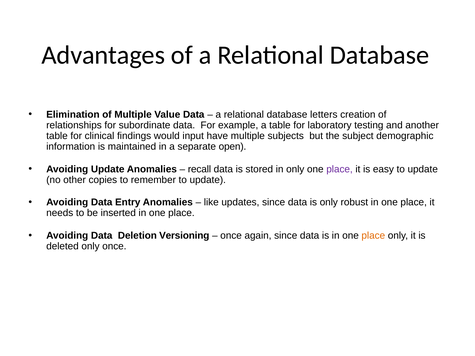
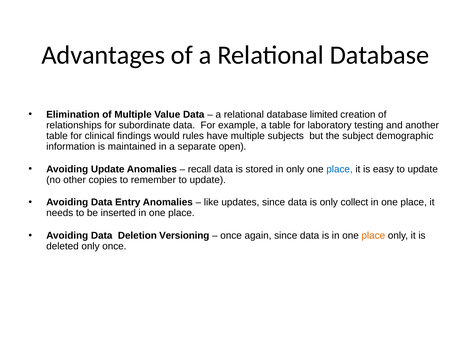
letters: letters -> limited (324, 115)
input: input -> rules (193, 136)
place colour: purple -> blue (340, 169)
robust: robust -> collect (354, 202)
